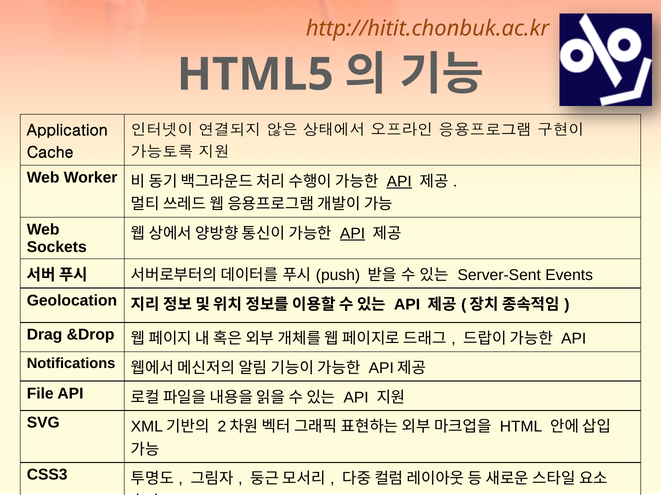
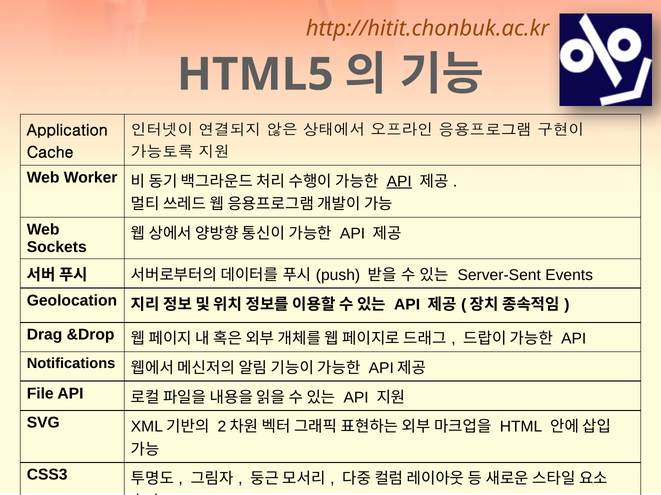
API underline: present -> none (353, 234)
